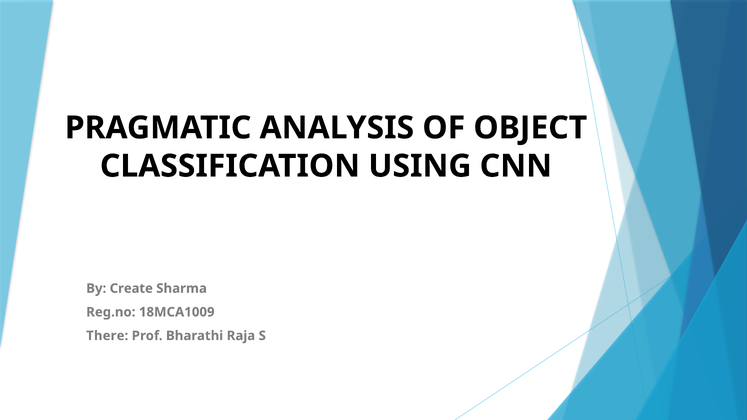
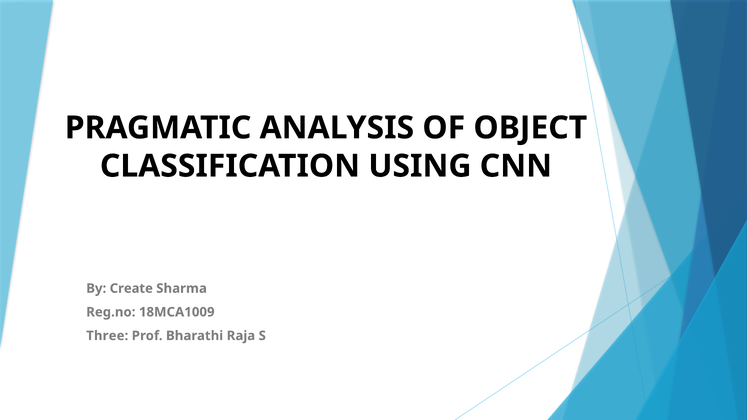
There: There -> Three (107, 336)
